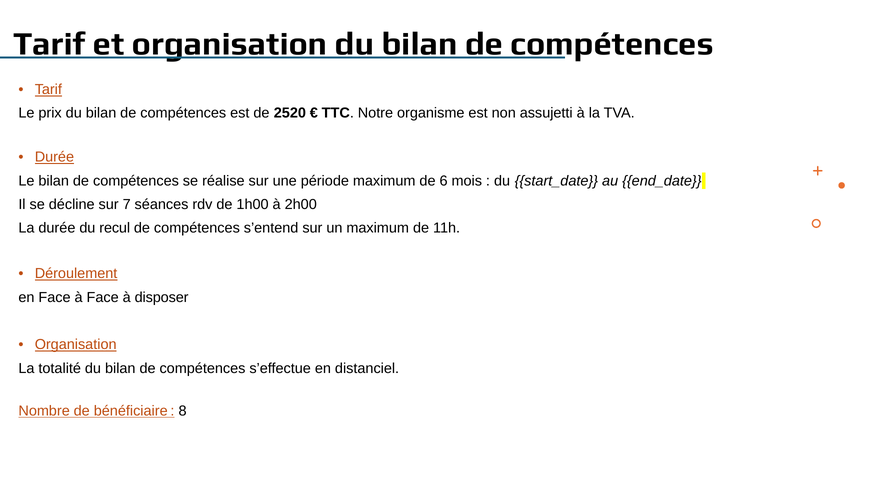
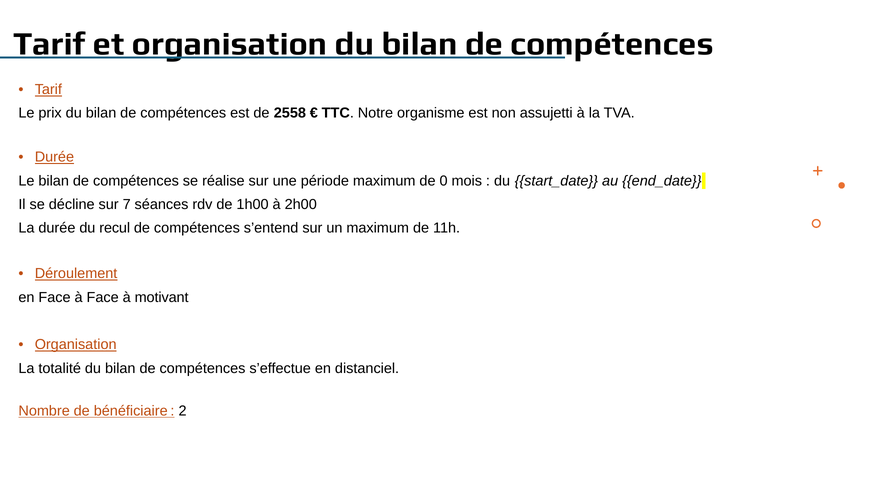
2520: 2520 -> 2558 (290, 113)
6: 6 -> 0 (444, 181)
disposer: disposer -> motivant (162, 297)
8: 8 -> 2 (183, 411)
